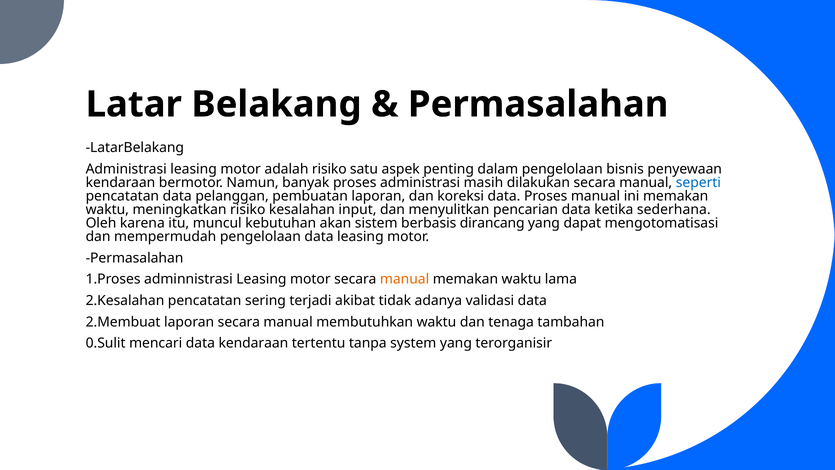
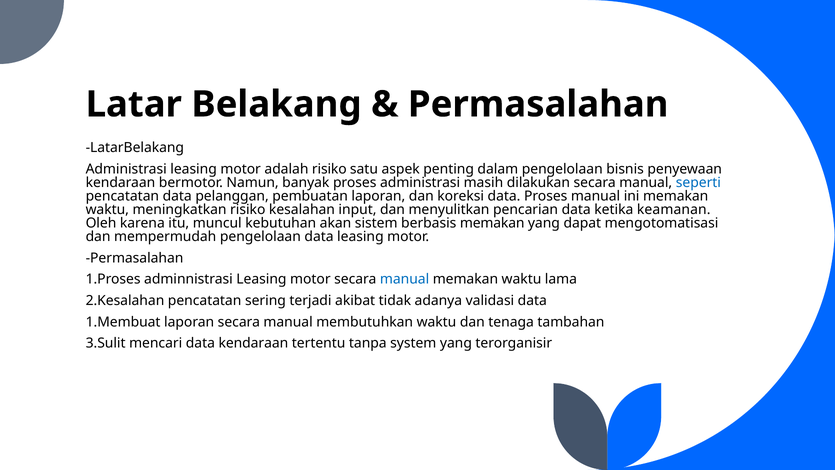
sederhana: sederhana -> keamanan (674, 209)
berbasis dirancang: dirancang -> memakan (492, 223)
manual colour: orange -> blue (405, 279)
2.Membuat: 2.Membuat -> 1.Membuat (123, 322)
0.Sulit: 0.Sulit -> 3.Sulit (106, 343)
